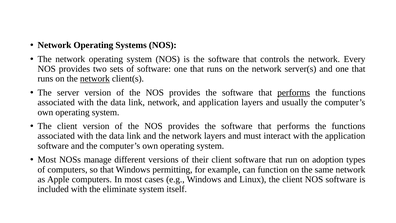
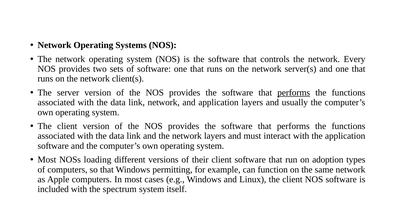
network underline: present -> none (95, 79)
manage: manage -> loading (98, 160)
eliminate: eliminate -> spectrum (120, 189)
